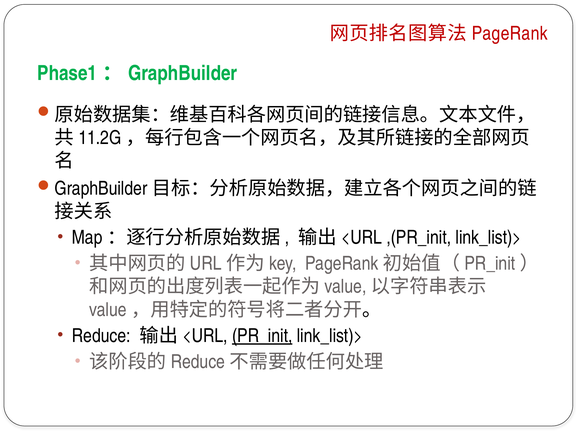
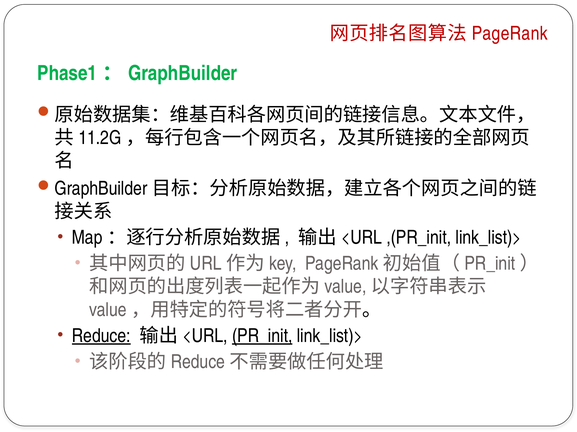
Reduce underline: none -> present (101, 336)
